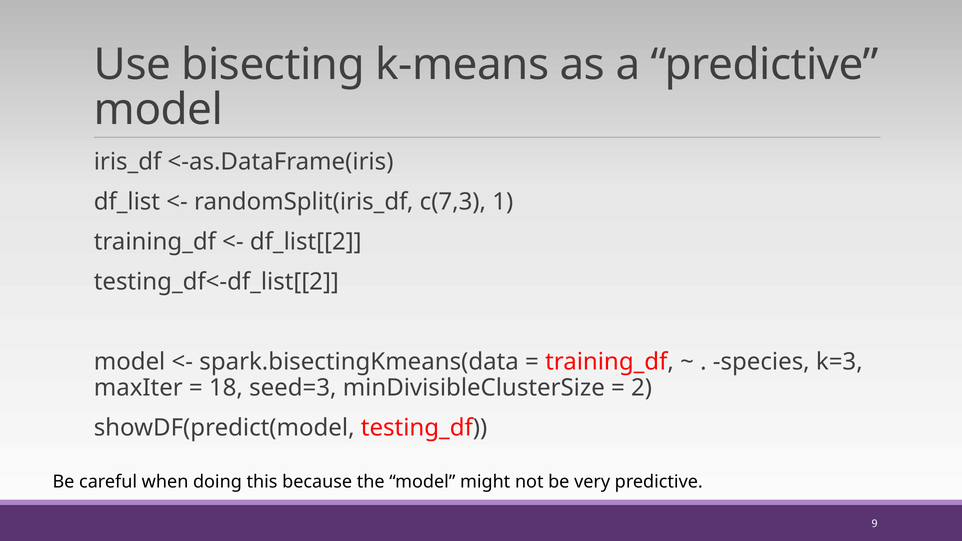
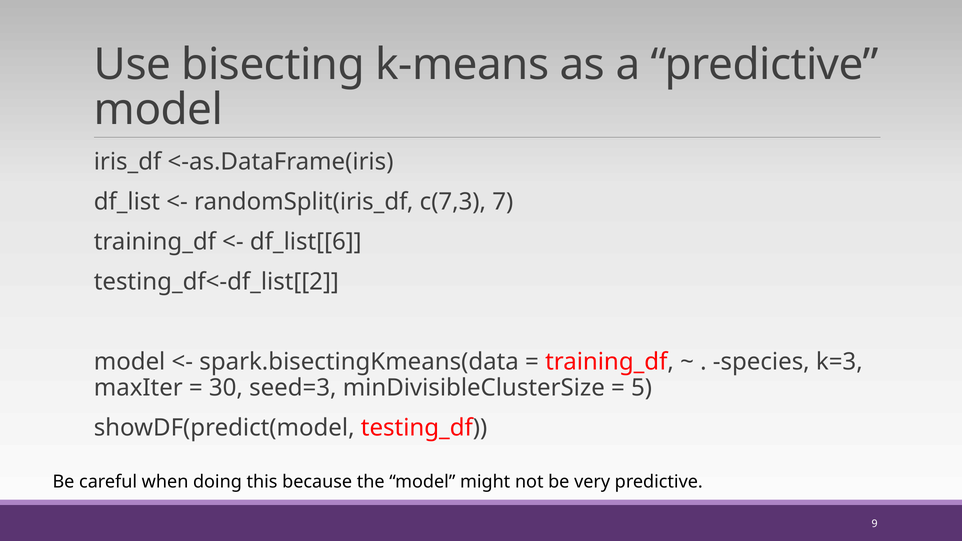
1: 1 -> 7 (503, 202)
df_list[[2: df_list[[2 -> df_list[[6 (306, 242)
18: 18 -> 30 (226, 388)
2: 2 -> 5 (642, 388)
